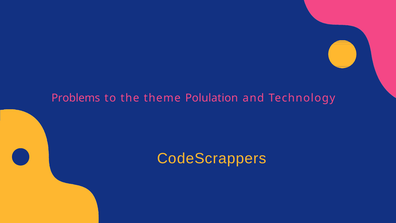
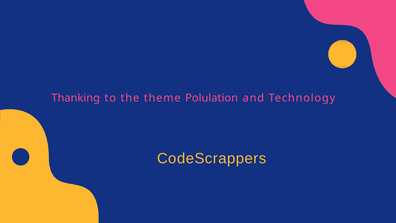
Problems: Problems -> Thanking (76, 98)
